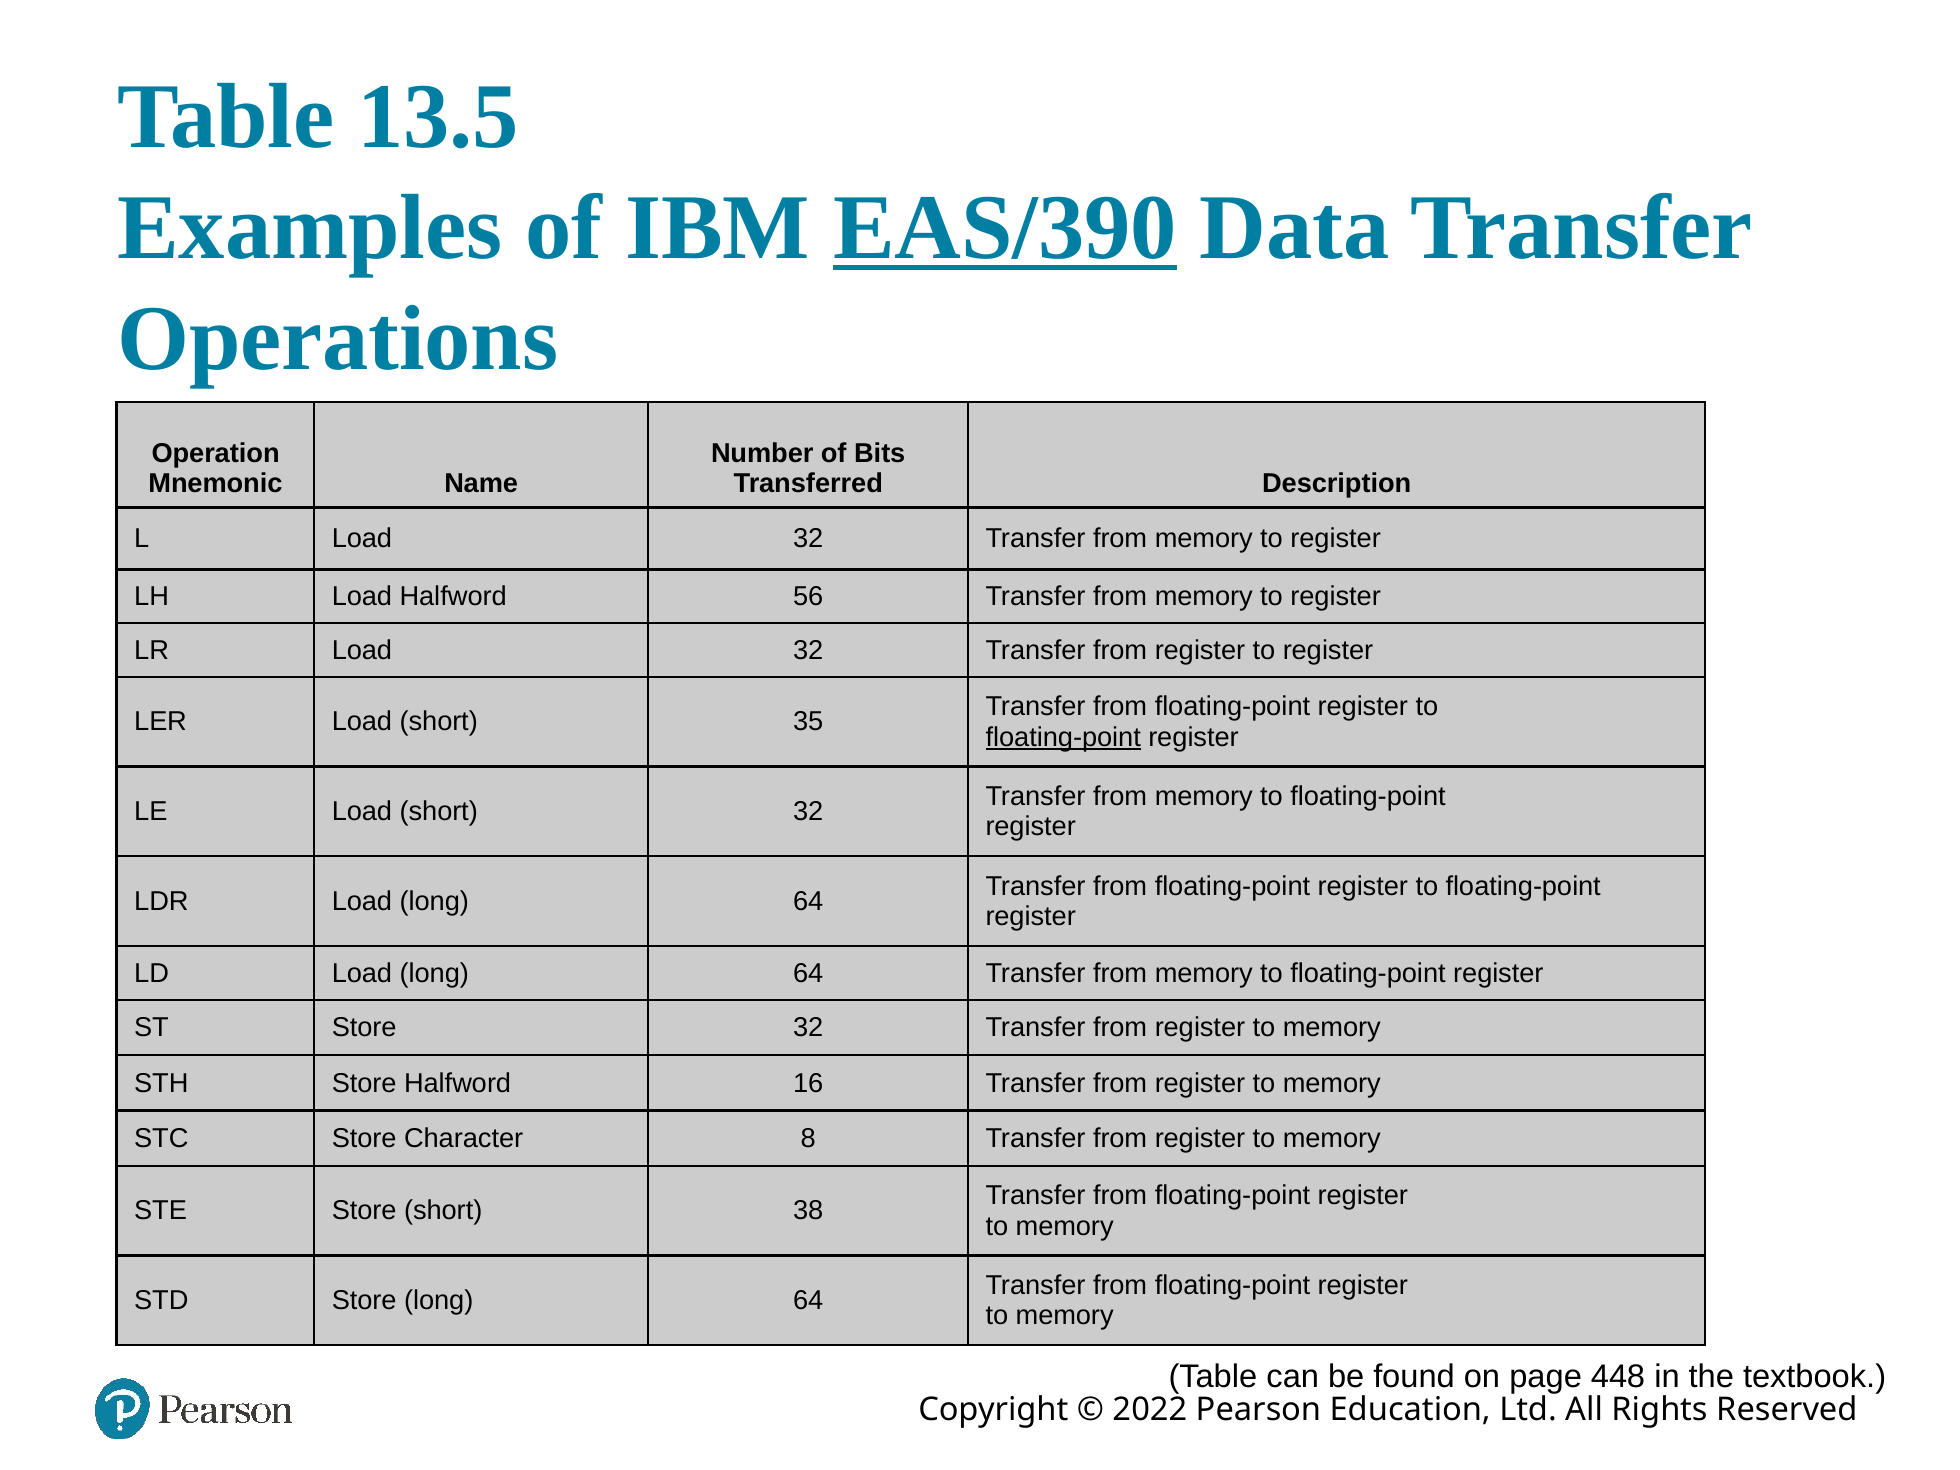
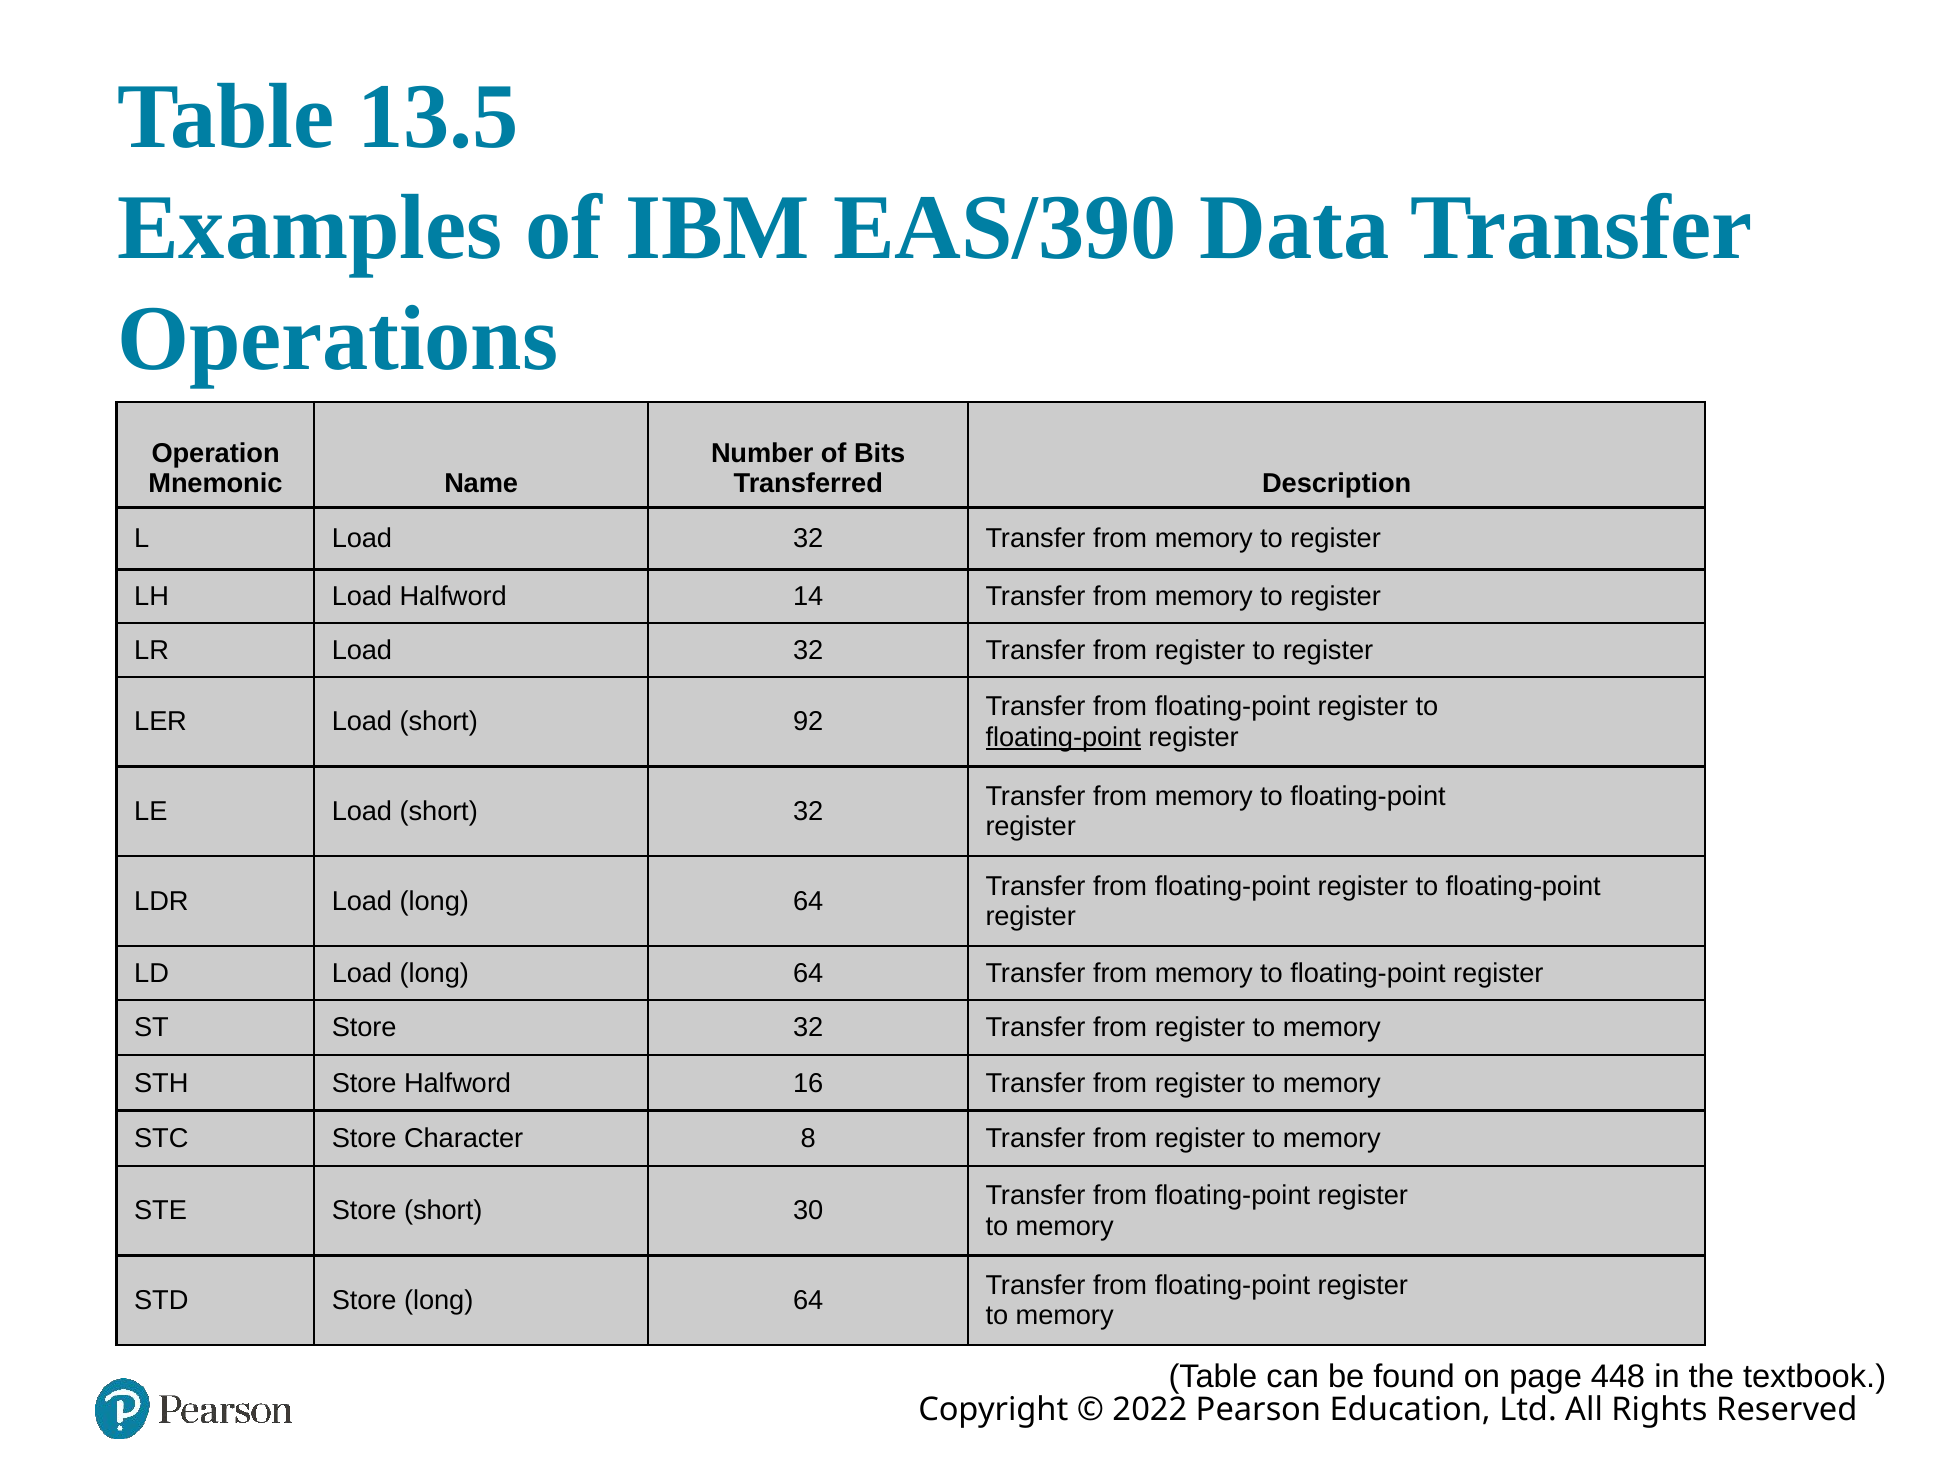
EAS/390 underline: present -> none (1005, 228)
56: 56 -> 14 (808, 597)
35: 35 -> 92 (808, 722)
38: 38 -> 30 (808, 1211)
